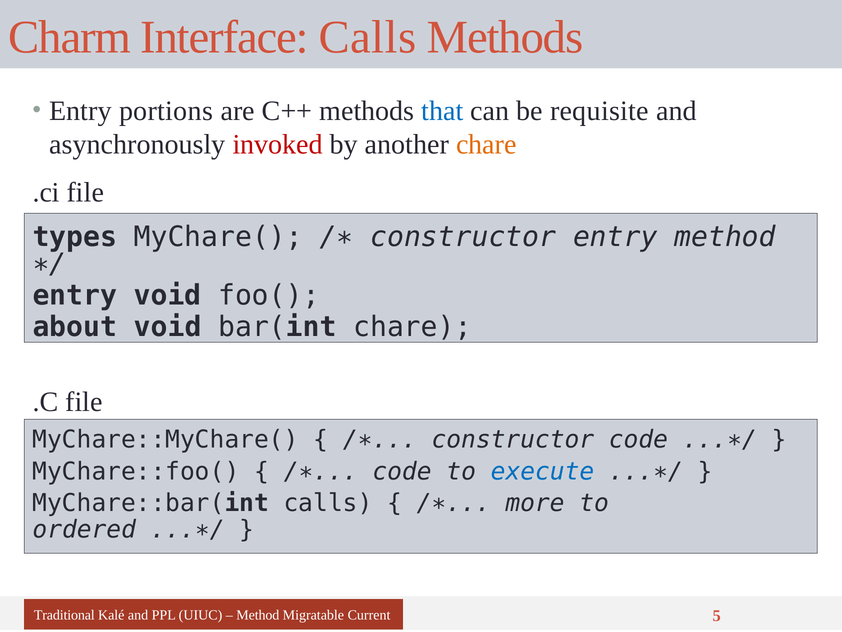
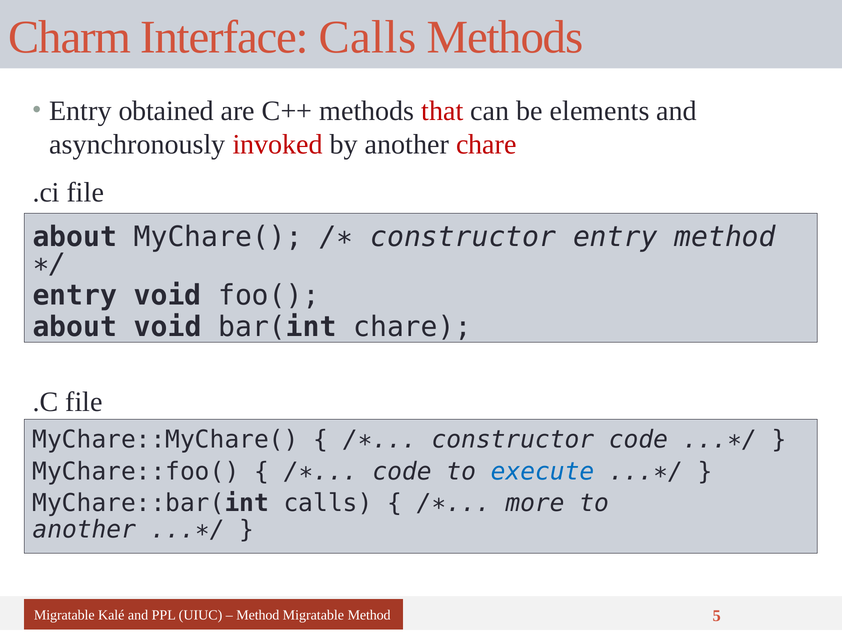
portions: portions -> obtained (166, 111)
that colour: blue -> red (442, 111)
requisite: requisite -> elements (600, 111)
chare colour: orange -> red (486, 144)
types: types -> about (75, 237)
ordered: ordered -> another (84, 529)
Traditional: Traditional -> Migratable (64, 615)
Migratable Current: Current -> Method (369, 615)
